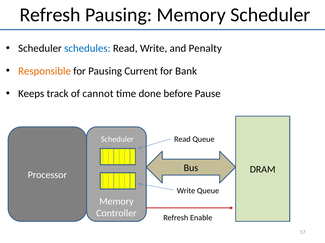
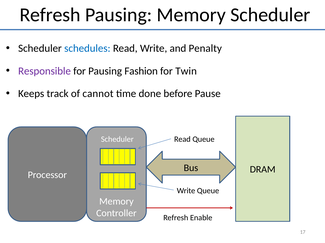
Responsible colour: orange -> purple (44, 71)
Current: Current -> Fashion (141, 71)
Bank: Bank -> Twin (186, 71)
